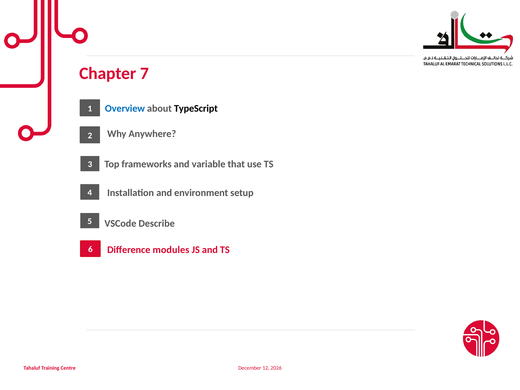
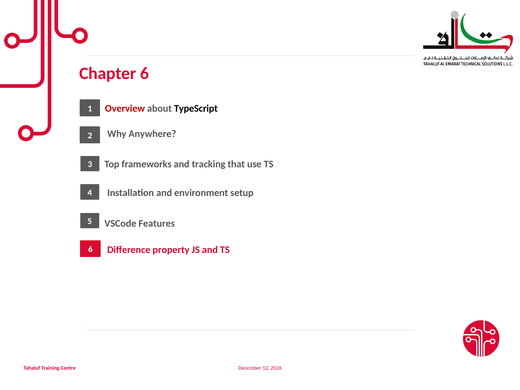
Chapter 7: 7 -> 6 (144, 73)
Overview colour: blue -> red (125, 108)
variable: variable -> tracking (209, 164)
Describe: Describe -> Features (157, 223)
modules: modules -> property (171, 250)
